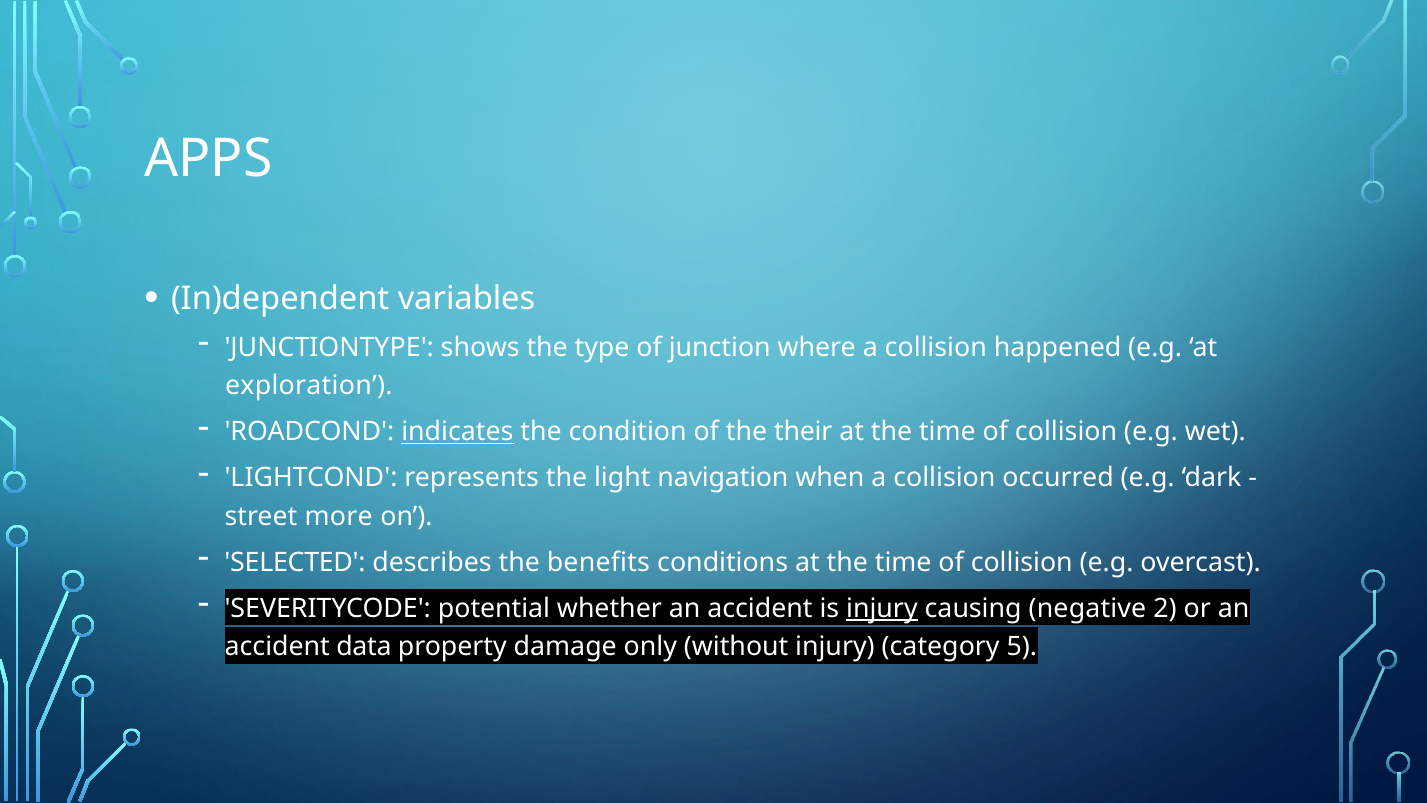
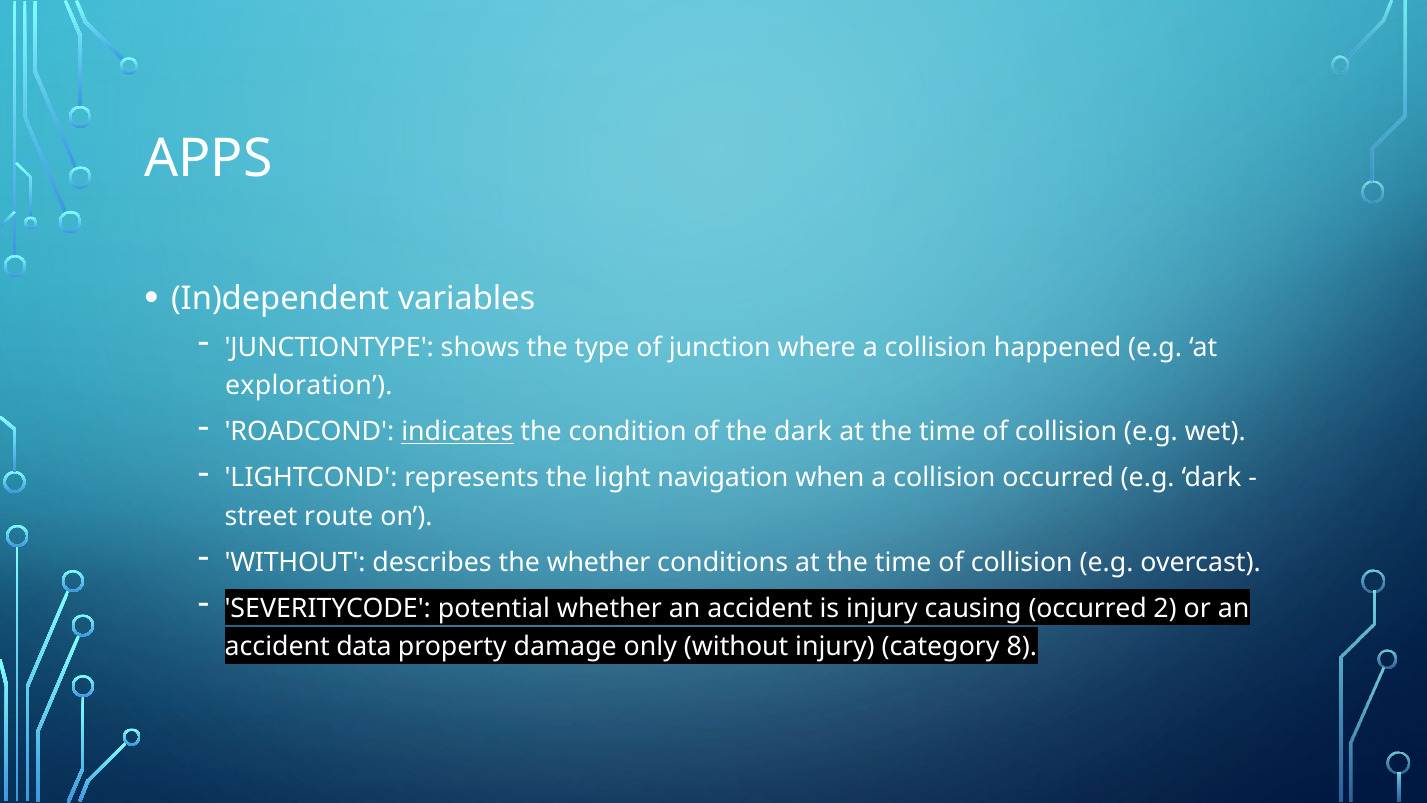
the their: their -> dark (803, 432)
more: more -> route (339, 516)
SELECTED: SELECTED -> WITHOUT (295, 562)
the benefits: benefits -> whether (599, 562)
injury underline: present -> none (882, 608)
causing negative: negative -> occurred (1088, 608)
5: 5 -> 8 (1022, 647)
